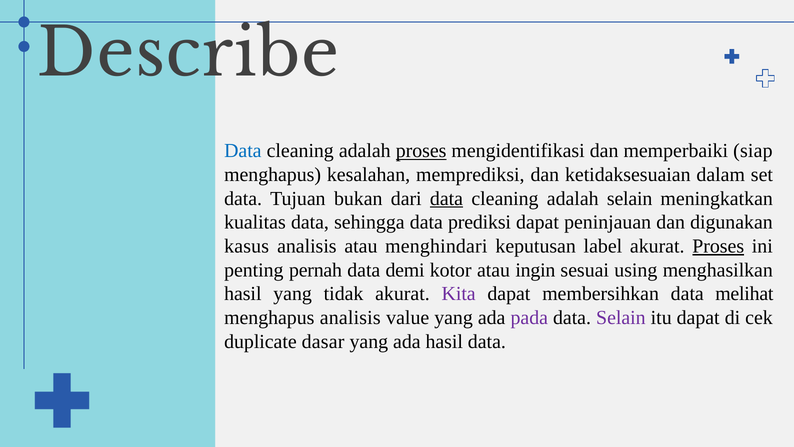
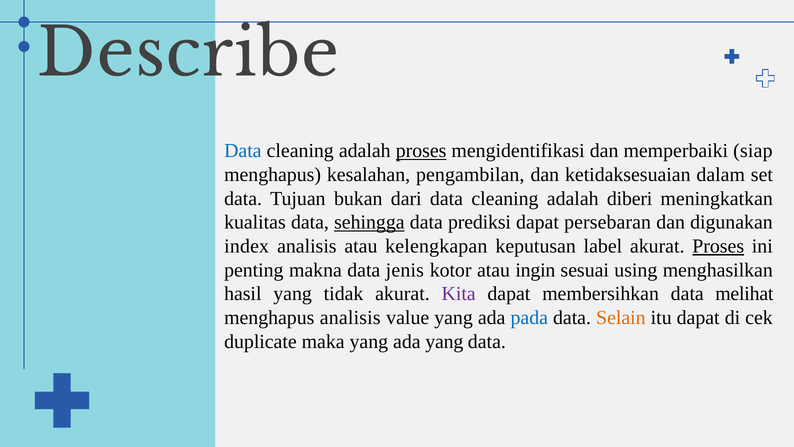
memprediksi: memprediksi -> pengambilan (470, 175)
data underline: present -> none (446, 198)
adalah selain: selain -> diberi (630, 198)
sehingga underline: none -> present (369, 222)
peninjauan: peninjauan -> persebaran (608, 222)
kasus: kasus -> index (247, 246)
menghindari: menghindari -> kelengkapan (436, 246)
pernah: pernah -> makna (315, 270)
demi: demi -> jenis (405, 270)
pada colour: purple -> blue (529, 318)
Selain colour: purple -> orange (621, 318)
dasar: dasar -> maka (323, 341)
ada hasil: hasil -> yang (444, 341)
